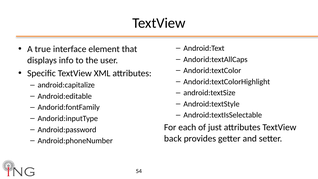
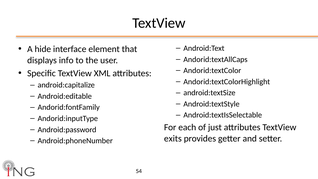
true: true -> hide (43, 49)
back: back -> exits (173, 138)
